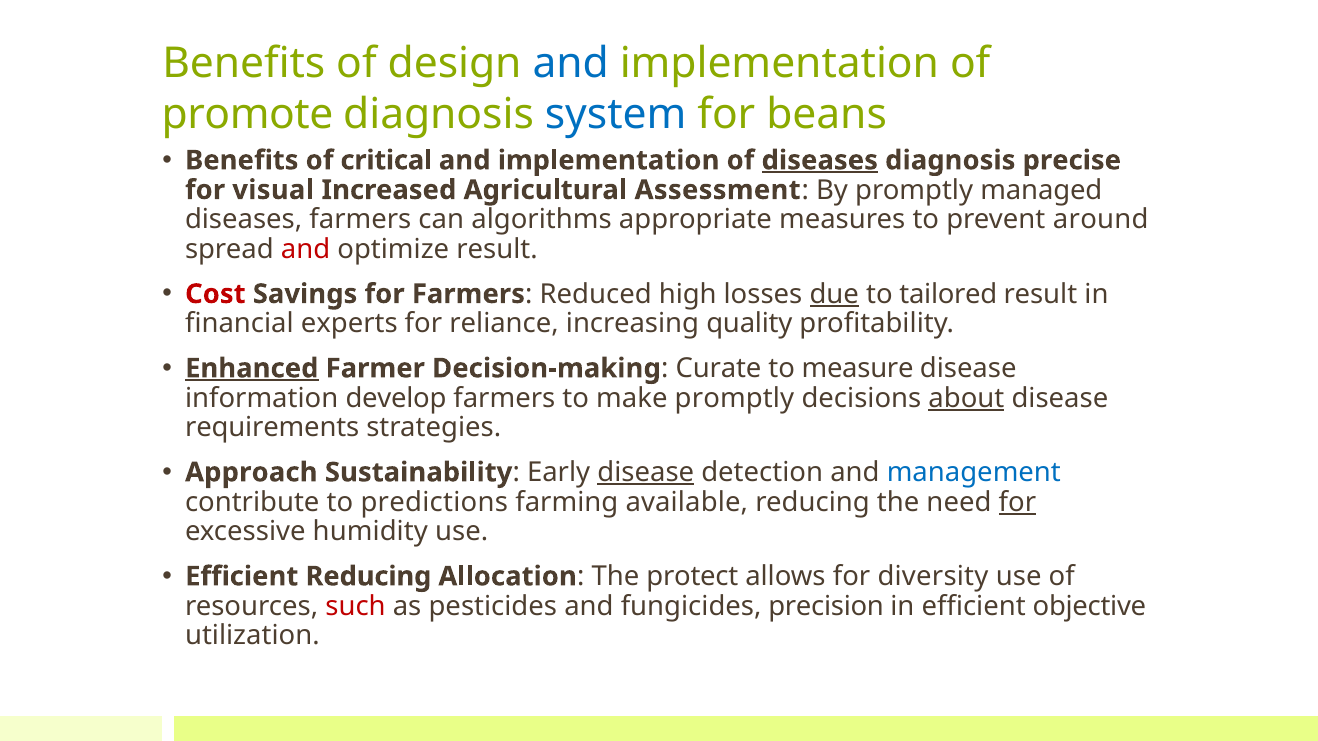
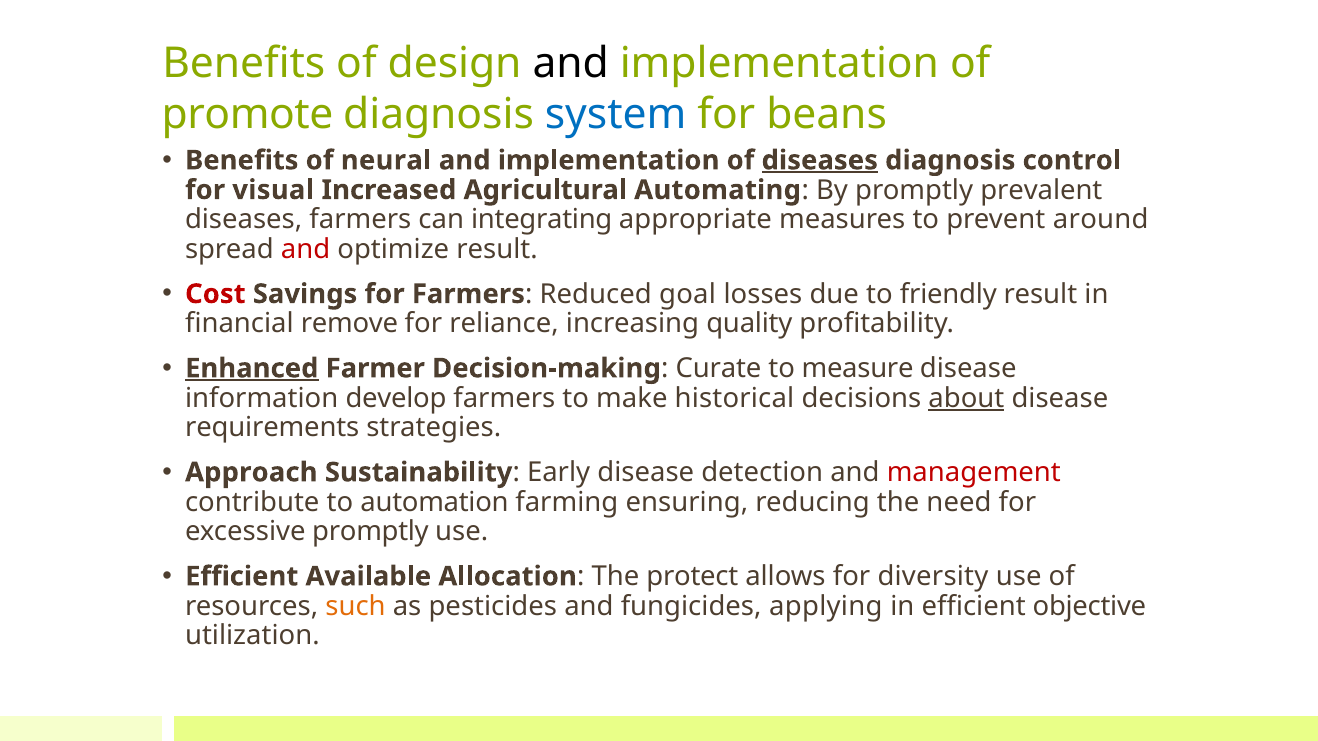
and colour: blue -> black (571, 63)
critical: critical -> neural (386, 160)
precise: precise -> control (1072, 160)
Assessment: Assessment -> Automating (718, 190)
managed: managed -> prevalent (1041, 190)
algorithms: algorithms -> integrating (542, 220)
high: high -> goal (688, 294)
due underline: present -> none (834, 294)
tailored: tailored -> friendly (948, 294)
experts: experts -> remove (349, 324)
make promptly: promptly -> historical (734, 398)
disease underline: present -> none (646, 473)
management colour: blue -> red (974, 473)
predictions: predictions -> automation (435, 502)
available: available -> ensuring (687, 502)
for underline: present -> none (1017, 502)
excessive humidity: humidity -> promptly (370, 532)
Efficient Reducing: Reducing -> Available (368, 577)
such colour: red -> orange (356, 606)
precision: precision -> applying (826, 606)
